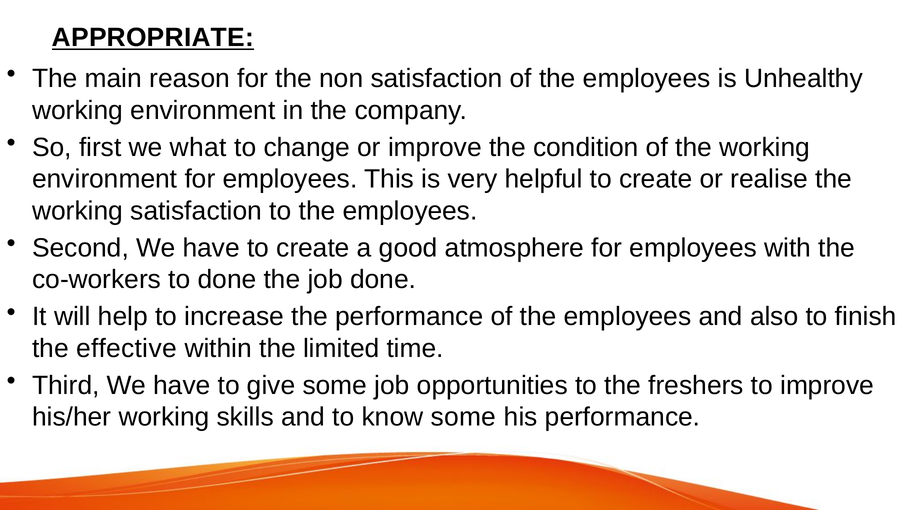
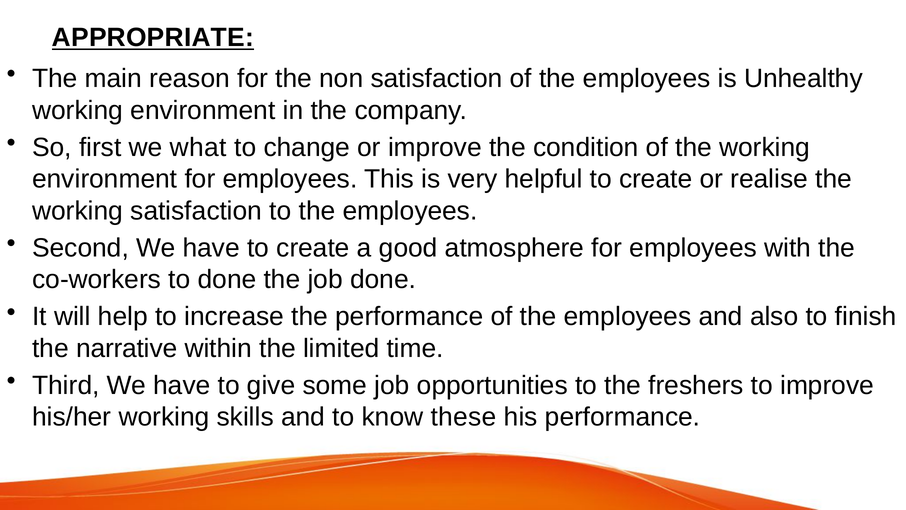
effective: effective -> narrative (127, 348)
know some: some -> these (463, 417)
